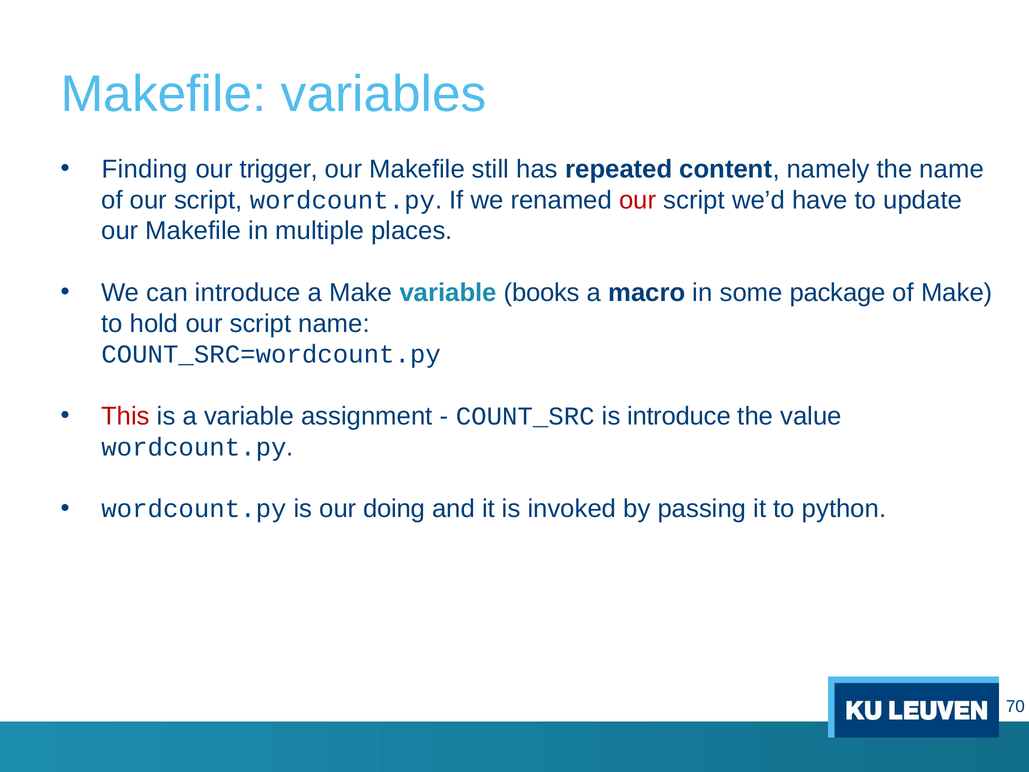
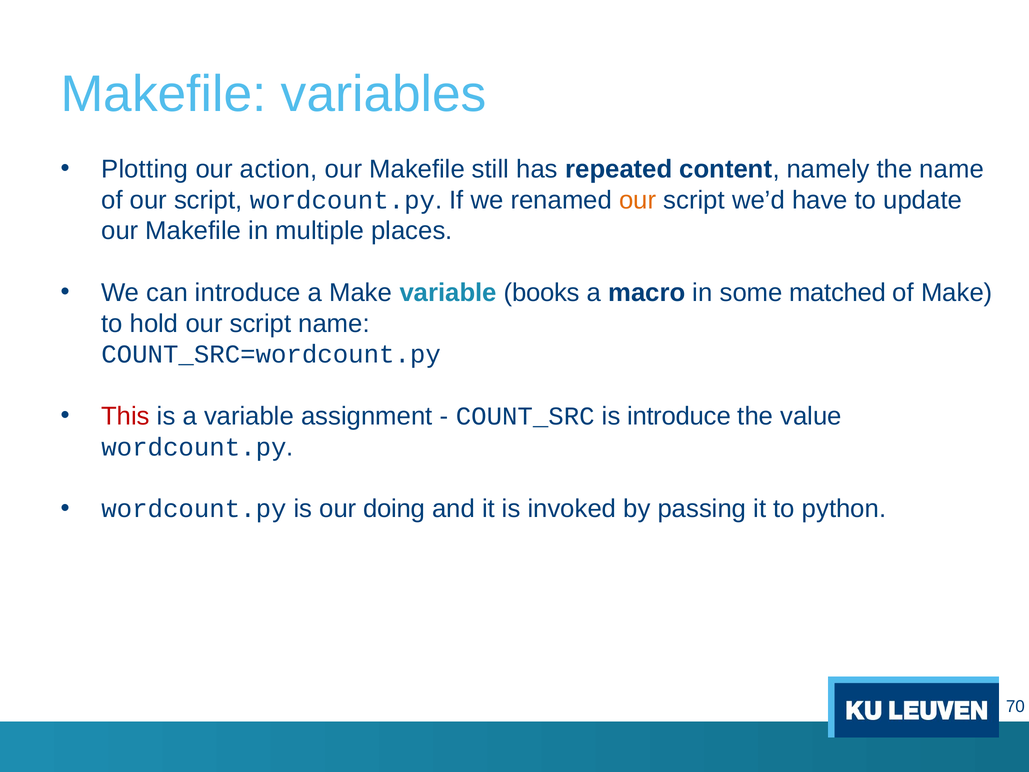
Finding: Finding -> Plotting (145, 169)
trigger: trigger -> action (279, 169)
our colour: red -> orange (638, 200)
package: package -> matched (838, 293)
